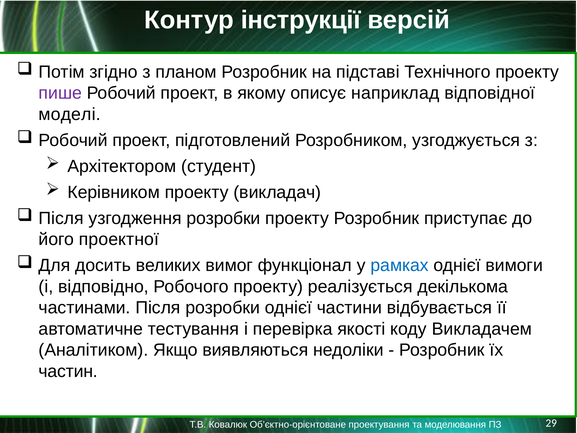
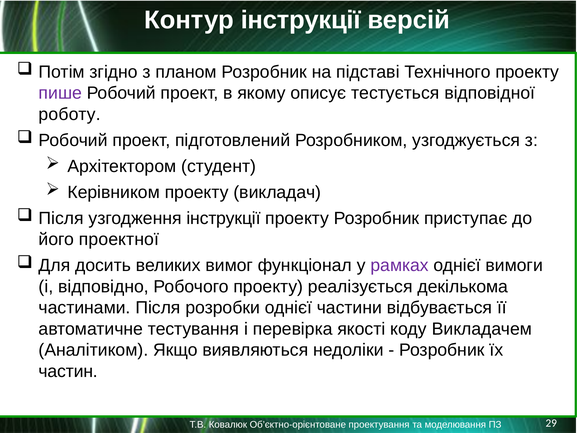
наприклад: наприклад -> тестується (395, 93)
моделі: моделі -> роботу (70, 114)
узгодження розробки: розробки -> інструкції (224, 218)
рамках colour: blue -> purple (400, 265)
